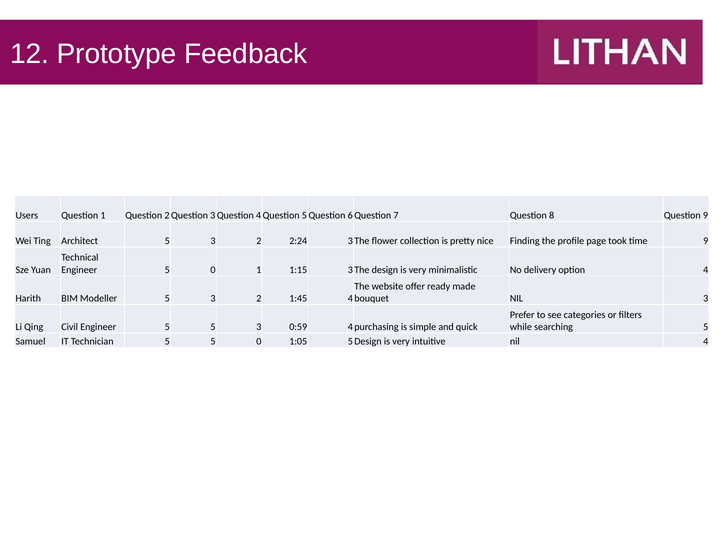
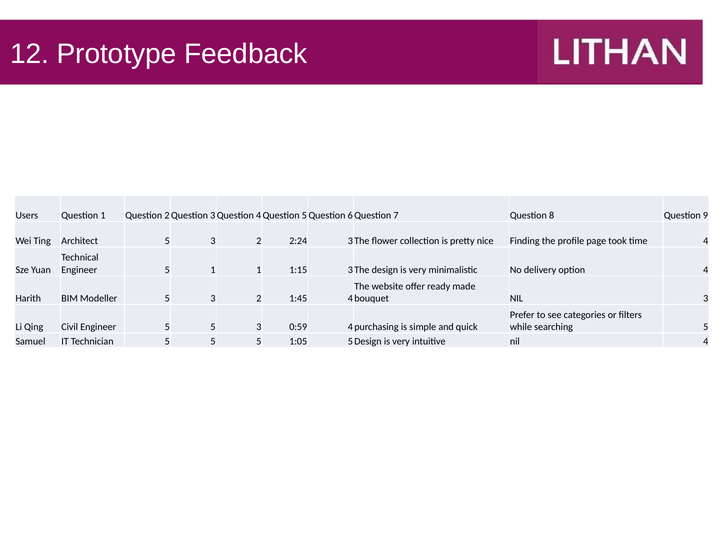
time 9: 9 -> 4 (706, 241)
Engineer 5 0: 0 -> 1 (213, 270)
5 5 0: 0 -> 5 (259, 341)
